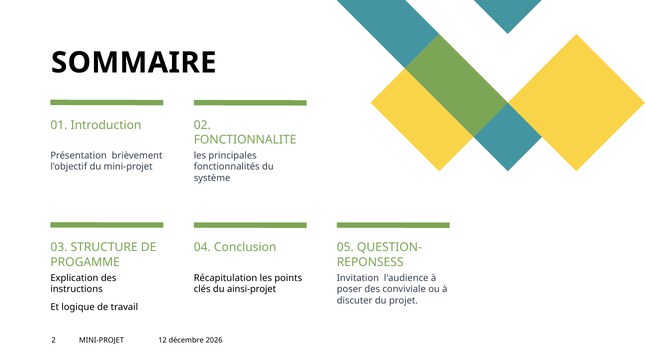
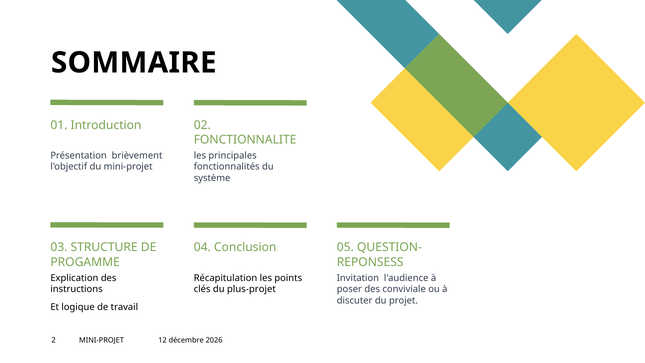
ainsi-projet: ainsi-projet -> plus-projet (251, 289)
